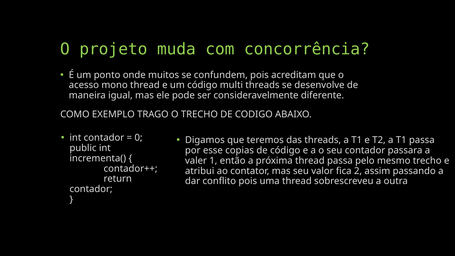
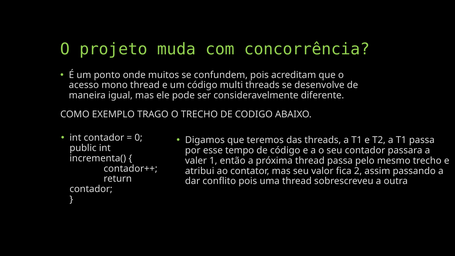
copias: copias -> tempo (240, 150)
